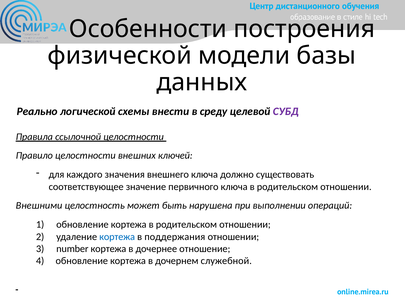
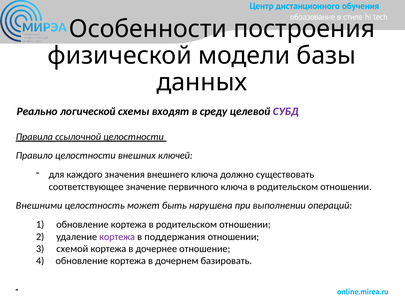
внести: внести -> входят (171, 111)
кортежа colour: blue -> purple (117, 236)
number: number -> схемой (72, 249)
служебной: служебной -> базировать (226, 261)
